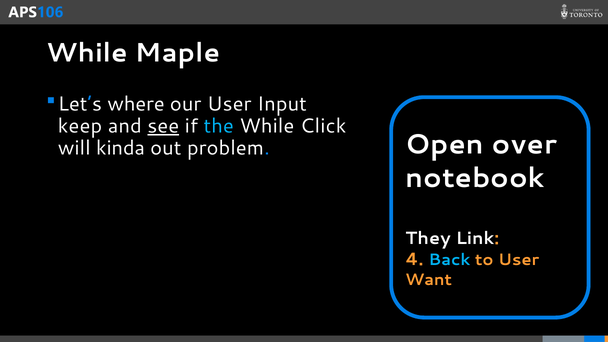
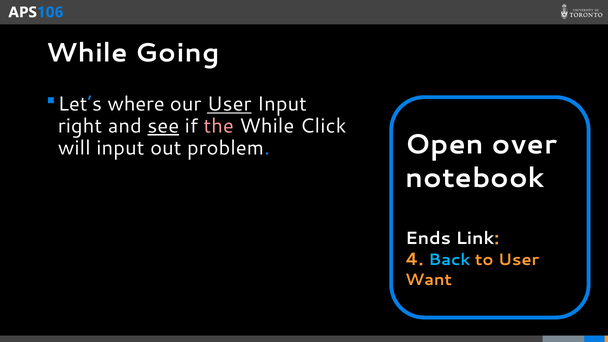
Maple: Maple -> Going (177, 53)
User underline: none -> present (229, 104)
keep: keep -> right (80, 126)
the colour: light blue -> pink (219, 126)
will kinda: kinda -> input (120, 148)
They: They -> Ends (428, 238)
